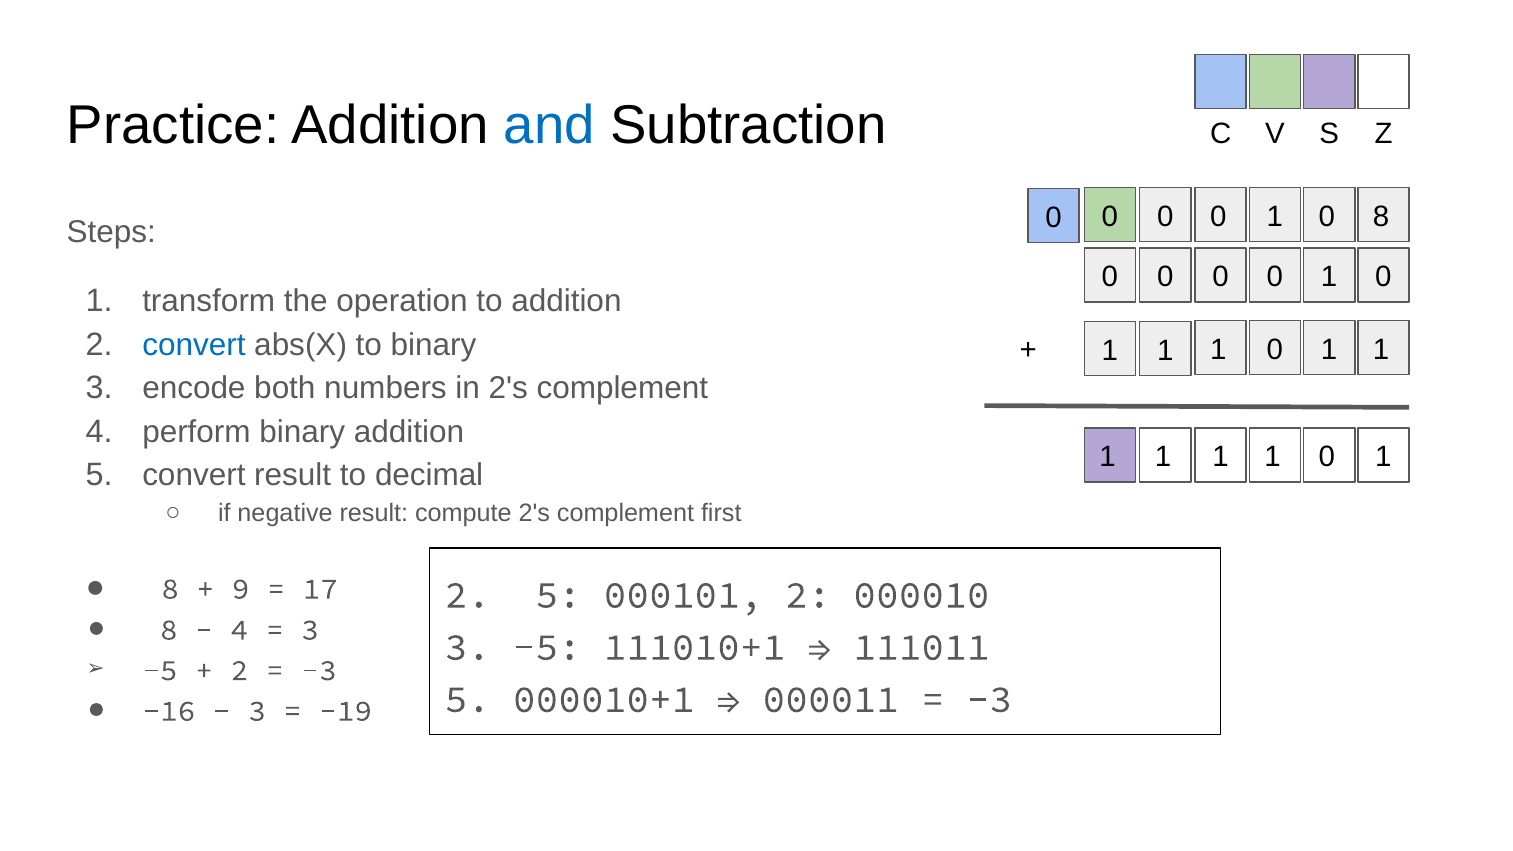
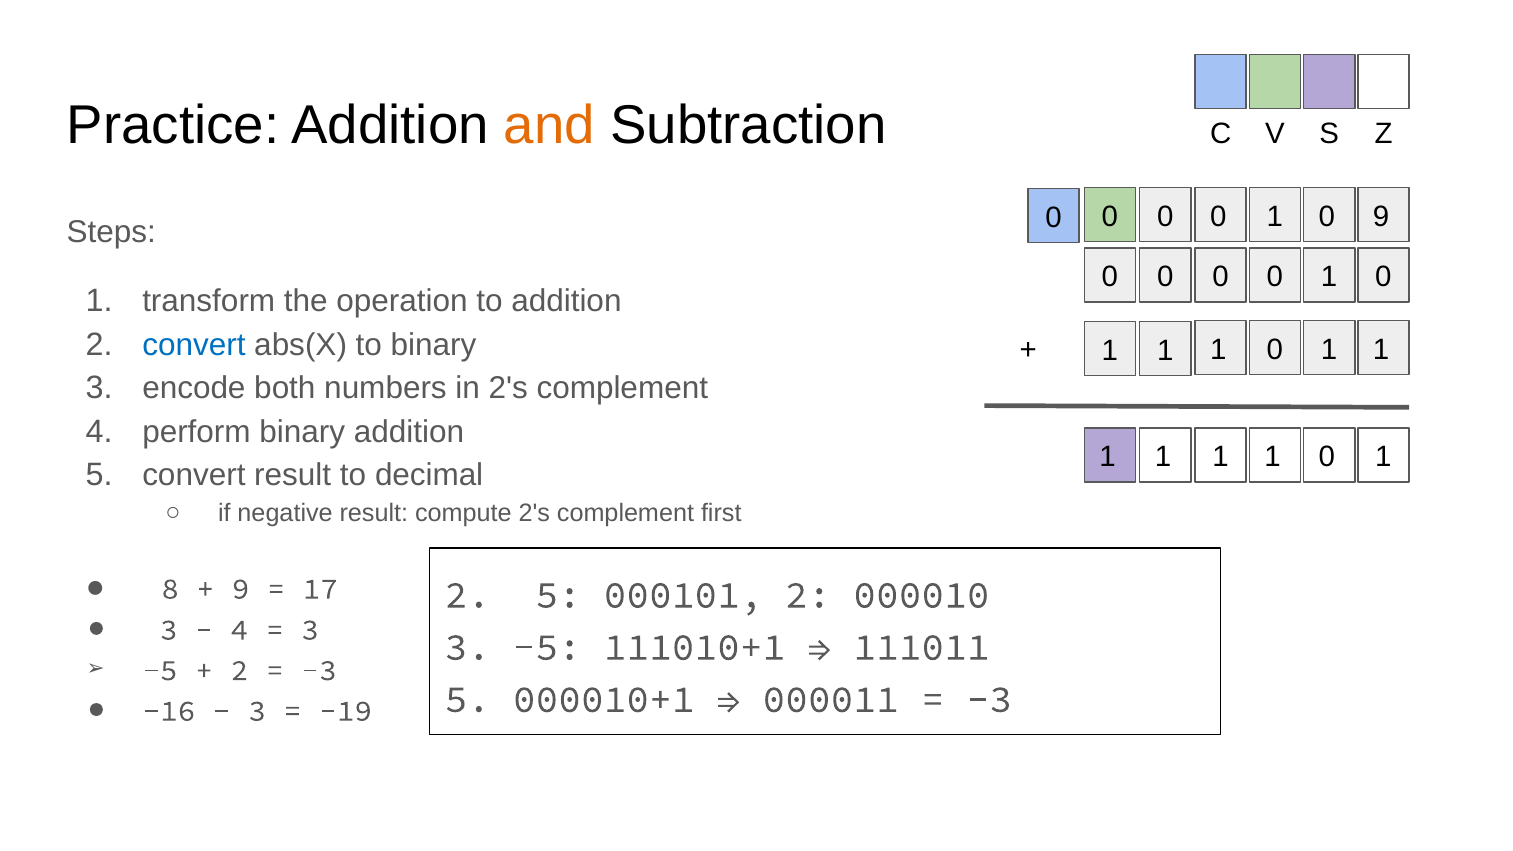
and colour: blue -> orange (549, 125)
0 8: 8 -> 9 (1381, 217)
8: 8 -> 3 (169, 630)
